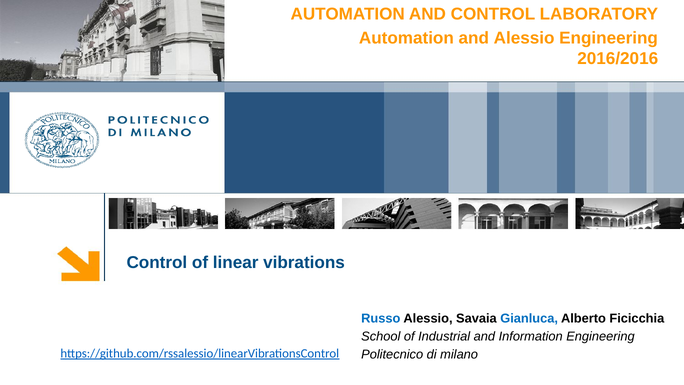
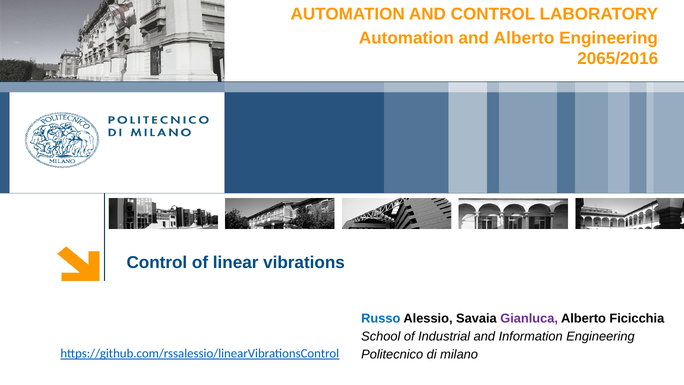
and Alessio: Alessio -> Alberto (524, 38)
2016/2016: 2016/2016 -> 2065/2016 (618, 58)
Gianluca colour: blue -> purple (529, 318)
